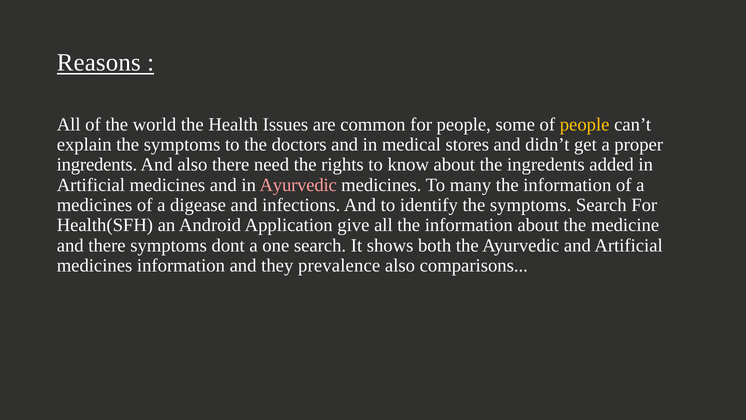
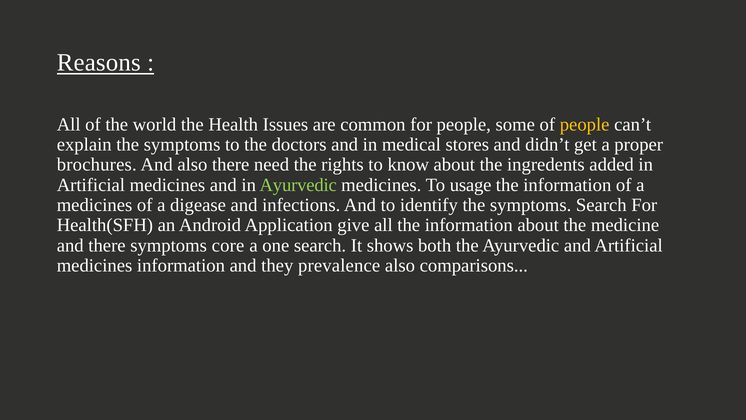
ingredents: ingredents -> brochures (97, 165)
Ayurvedic colour: pink -> light green (298, 185)
many: many -> usage (471, 185)
dont: dont -> core (228, 245)
